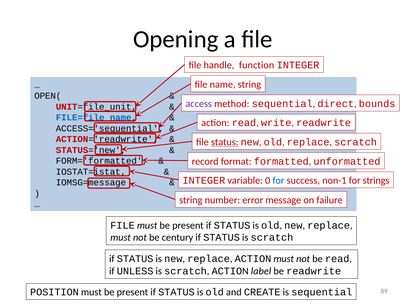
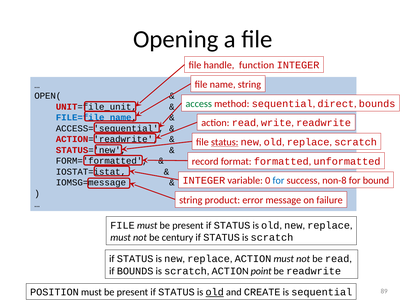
access colour: purple -> green (199, 104)
non-1: non-1 -> non-8 (334, 180)
strings: strings -> bound (376, 180)
number: number -> product (222, 200)
if UNLESS: UNLESS -> BOUNDS (135, 271)
label: label -> point (261, 271)
old underline: none -> present (215, 292)
